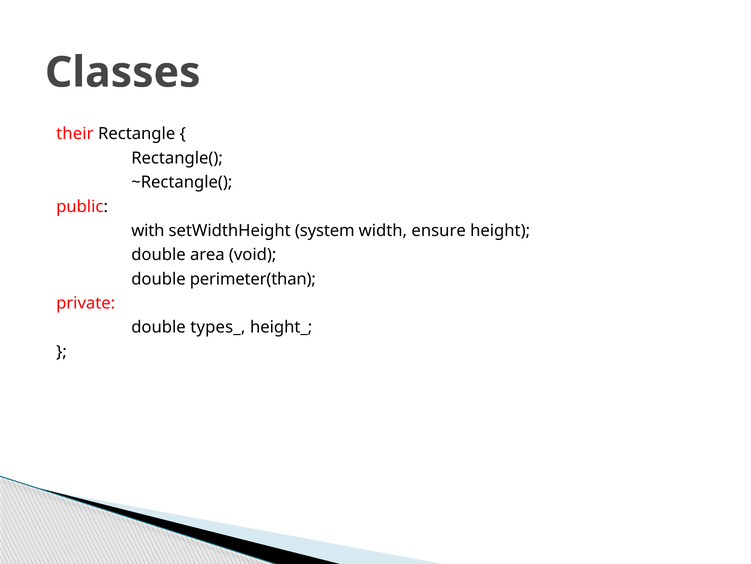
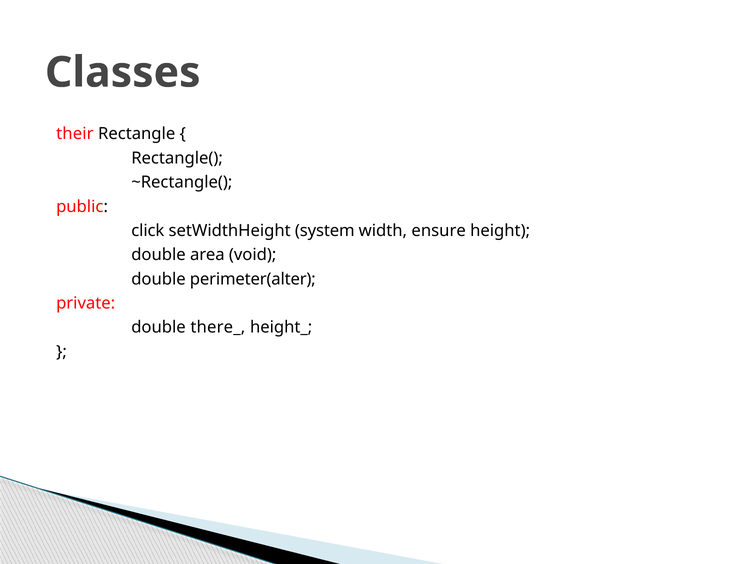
with: with -> click (148, 230)
perimeter(than: perimeter(than -> perimeter(alter (253, 279)
types_: types_ -> there_ (218, 327)
